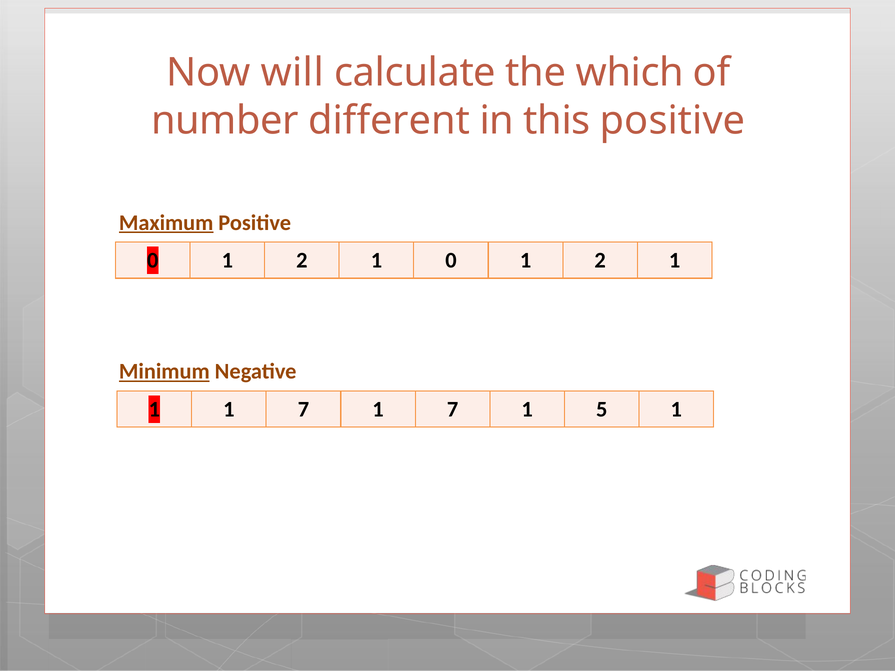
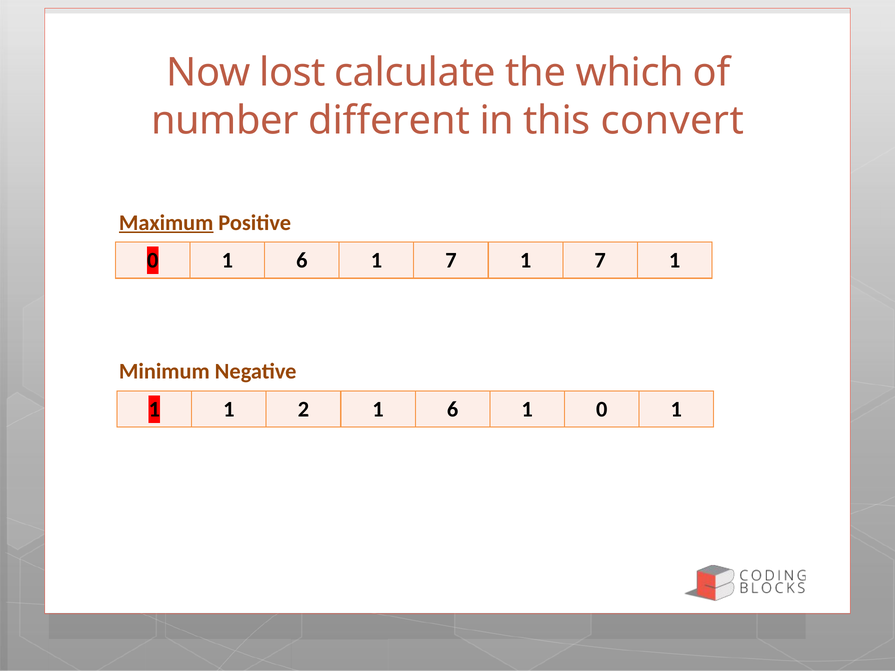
will: will -> lost (293, 73)
this positive: positive -> convert (672, 120)
2: 2 -> 6 (302, 260)
0: 0 -> 7 (451, 260)
2: 2 -> 7 (600, 260)
Minimum underline: present -> none (164, 372)
1 1 7: 7 -> 2 (303, 410)
7: 7 -> 6 (453, 410)
1 5: 5 -> 0 (602, 410)
